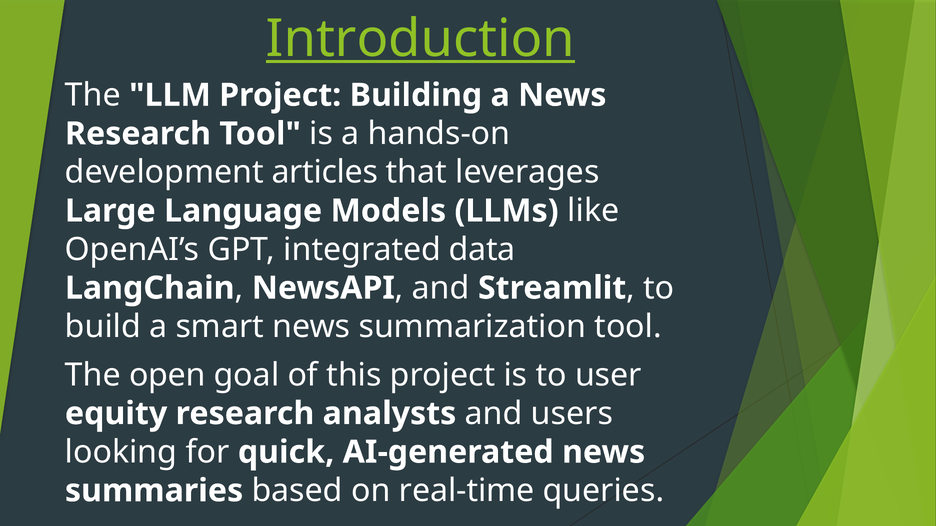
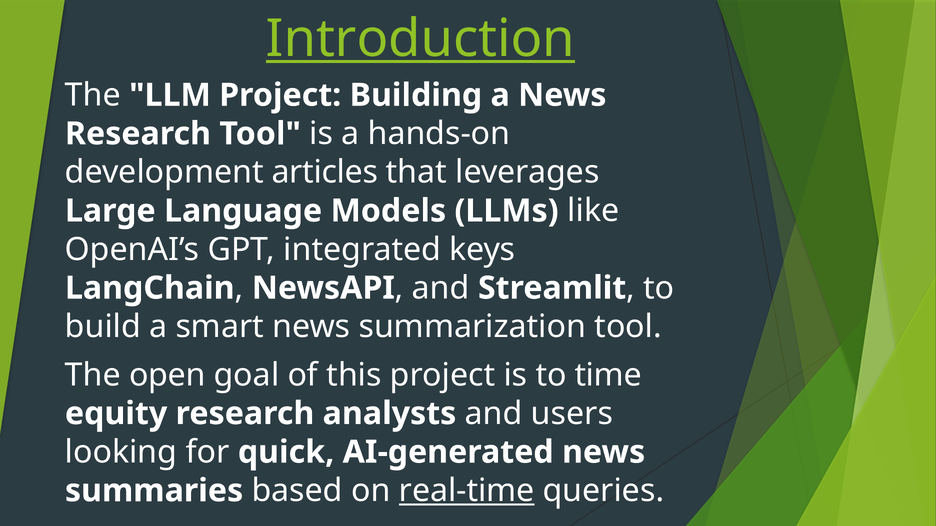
data: data -> keys (482, 250)
user: user -> time (608, 375)
real-time underline: none -> present (467, 491)
